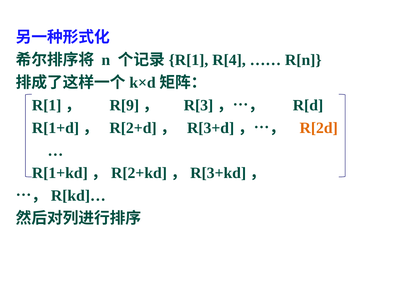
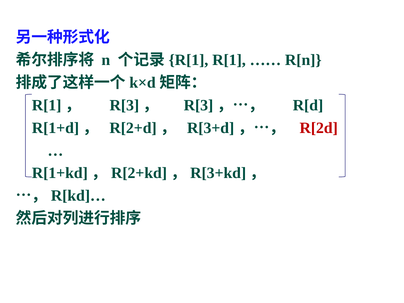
R[4: R[4 -> R[1 (229, 60)
R[9: R[9 -> R[3 (124, 105)
R[2d colour: orange -> red (319, 128)
